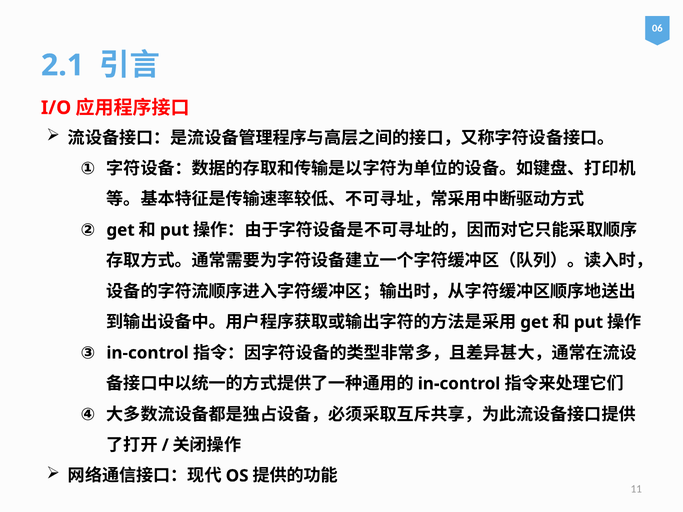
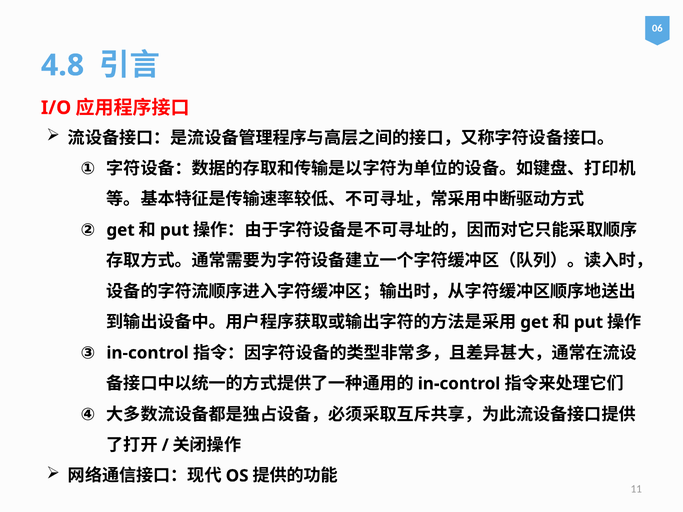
2.1: 2.1 -> 4.8 (63, 65)
